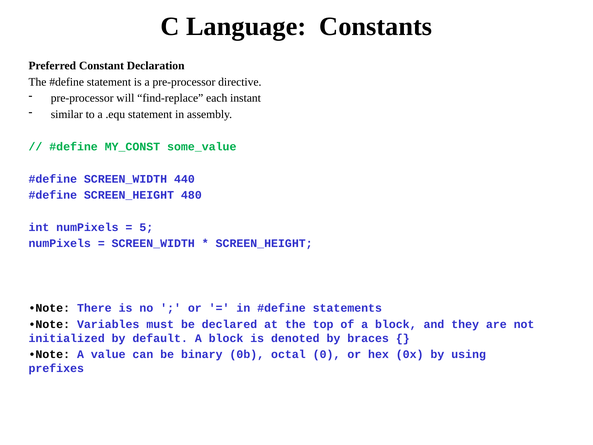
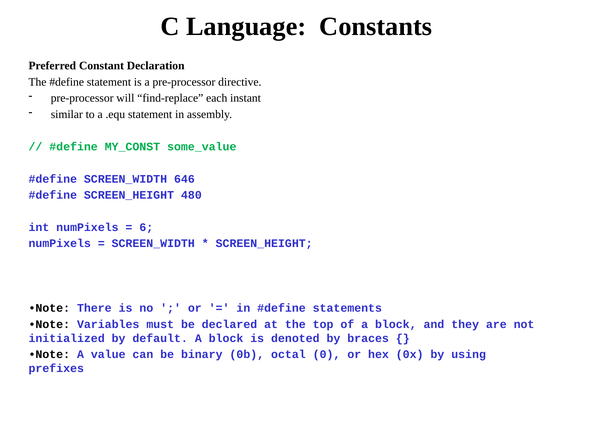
440: 440 -> 646 (184, 179)
5: 5 -> 6 (146, 227)
